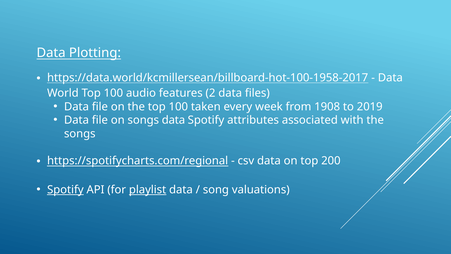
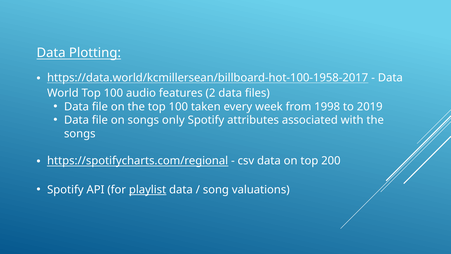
1908: 1908 -> 1998 (327, 107)
songs data: data -> only (173, 120)
Spotify underline: present -> none (65, 190)
